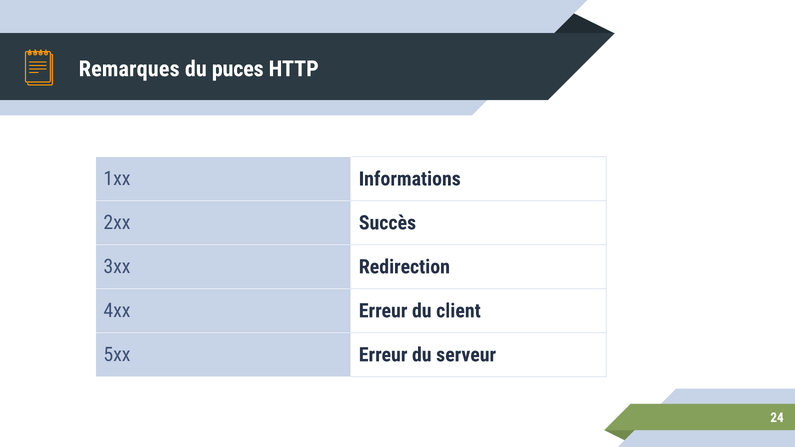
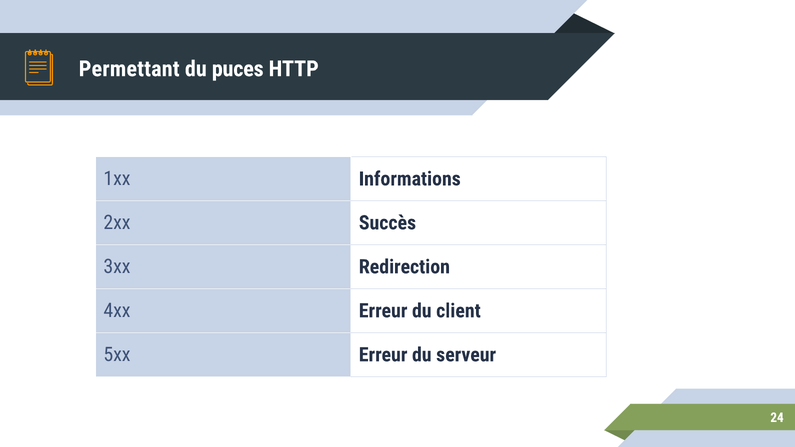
Remarques: Remarques -> Permettant (129, 69)
